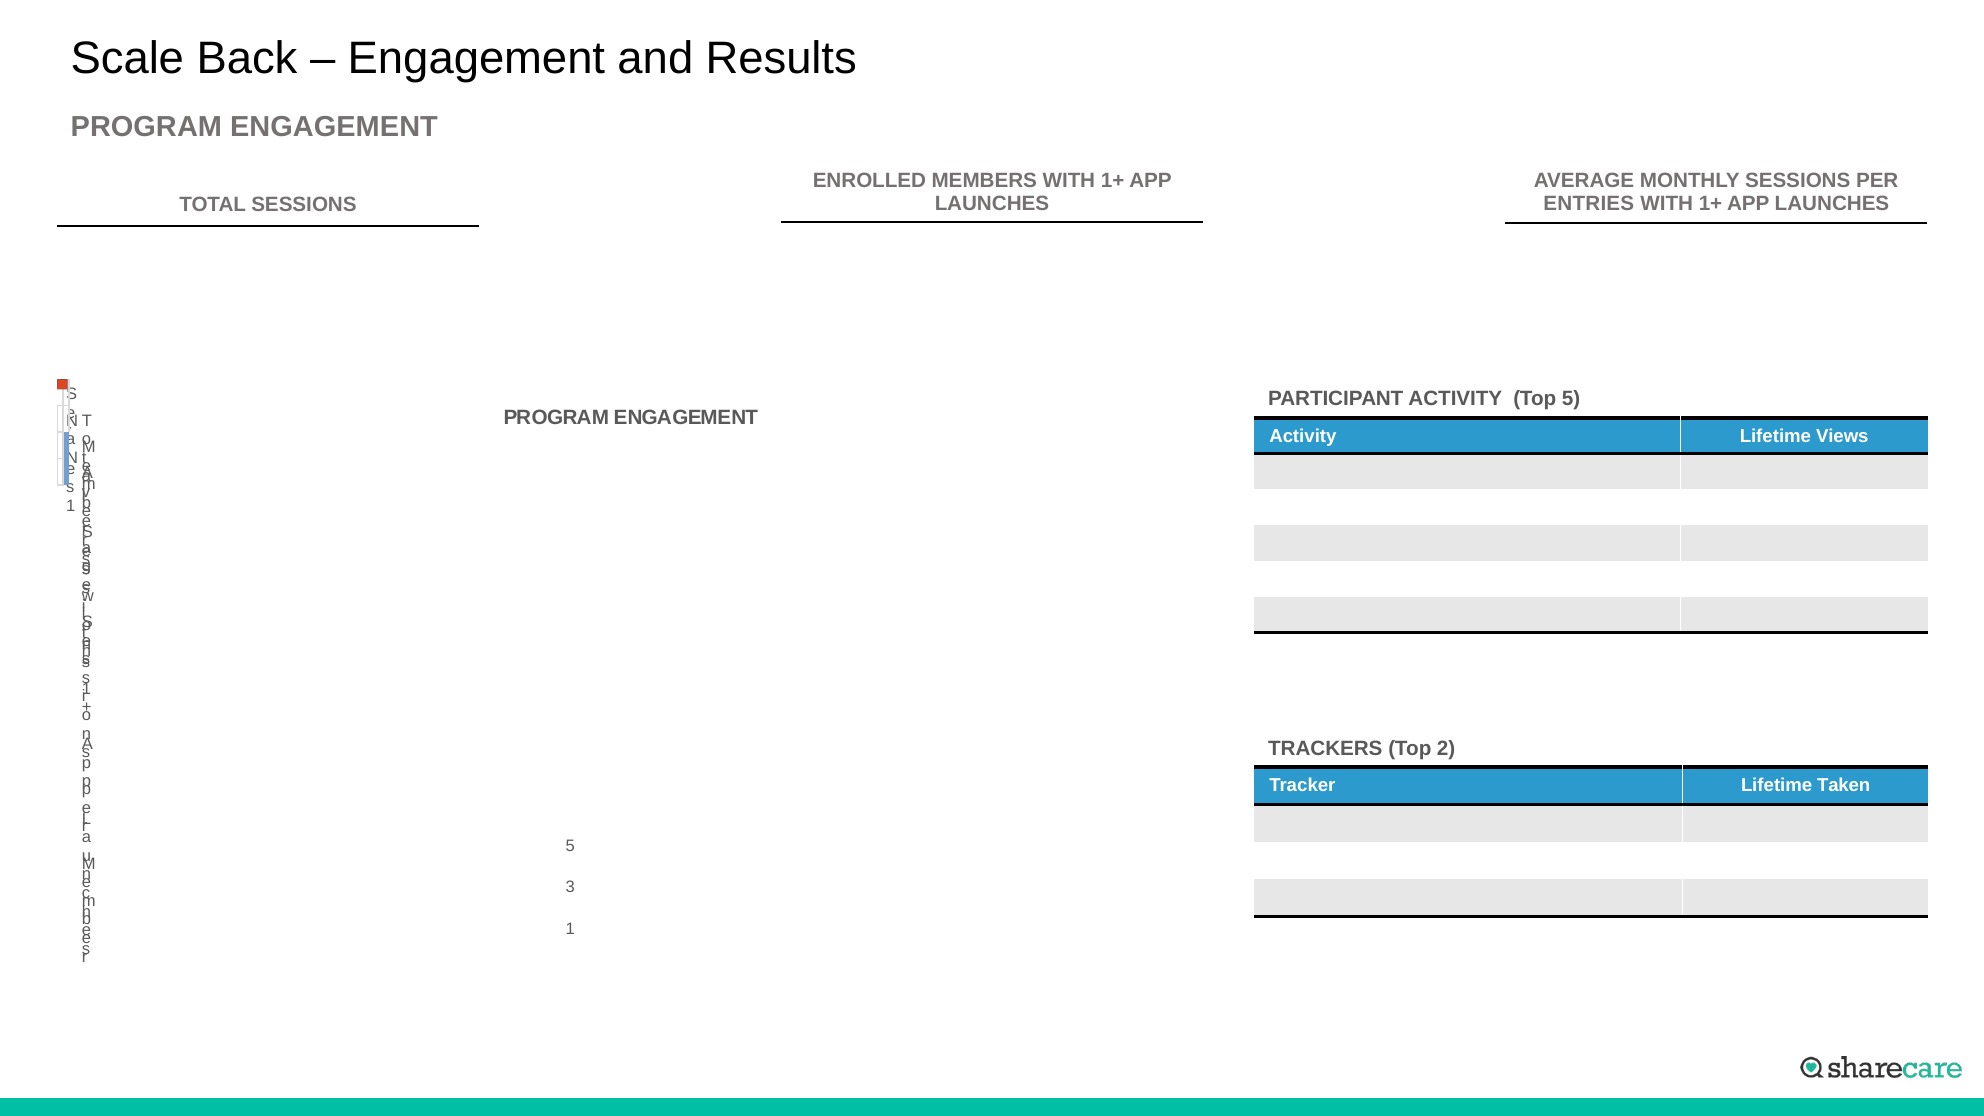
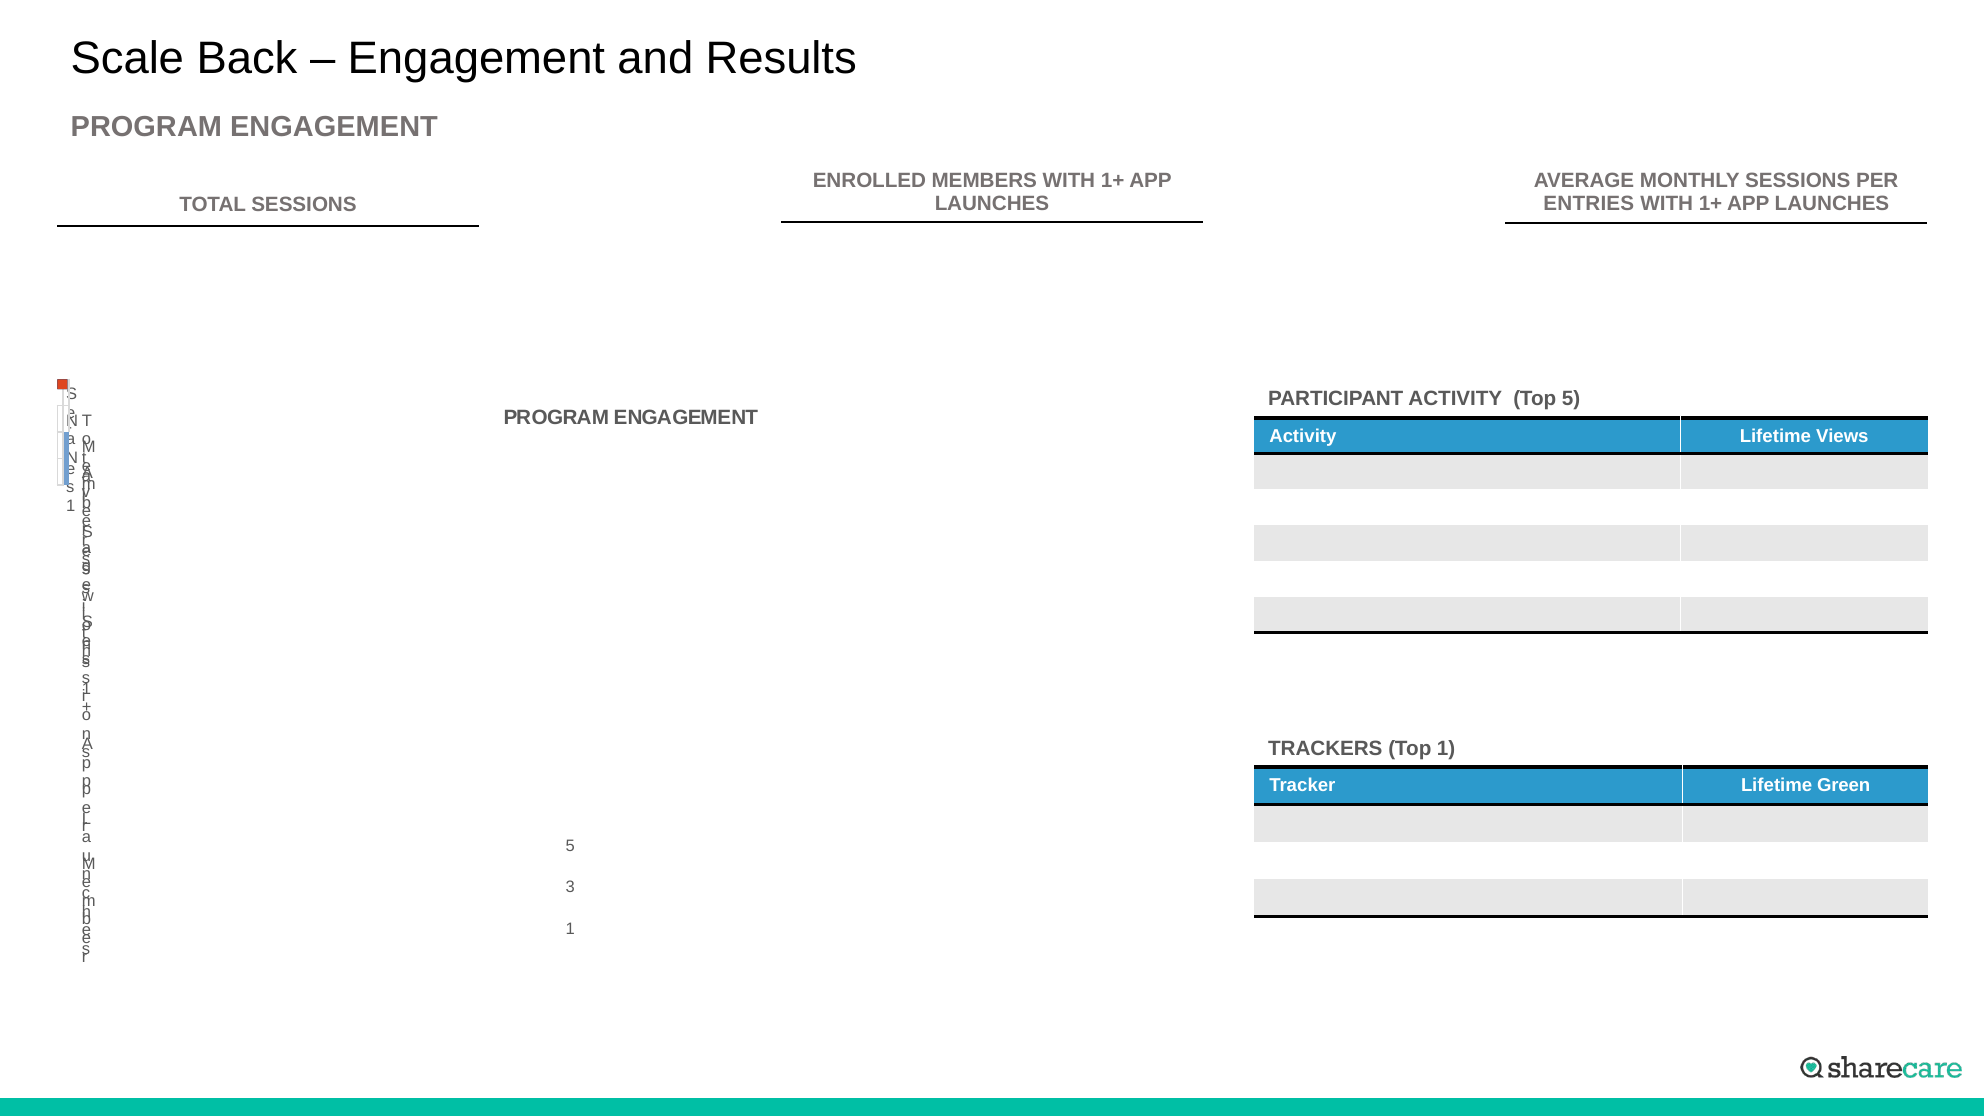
Top 2: 2 -> 1 (1446, 748)
Taken: Taken -> Green (1844, 785)
